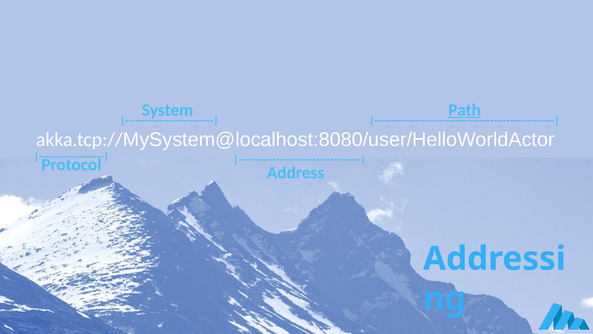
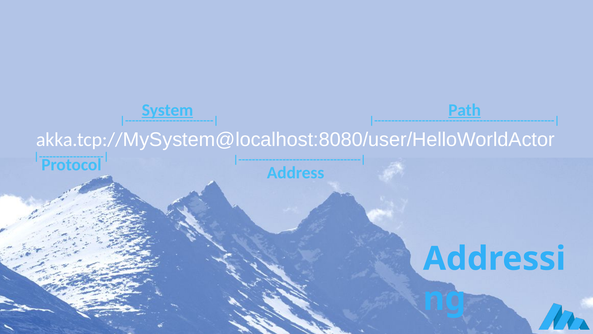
System underline: none -> present (167, 110)
